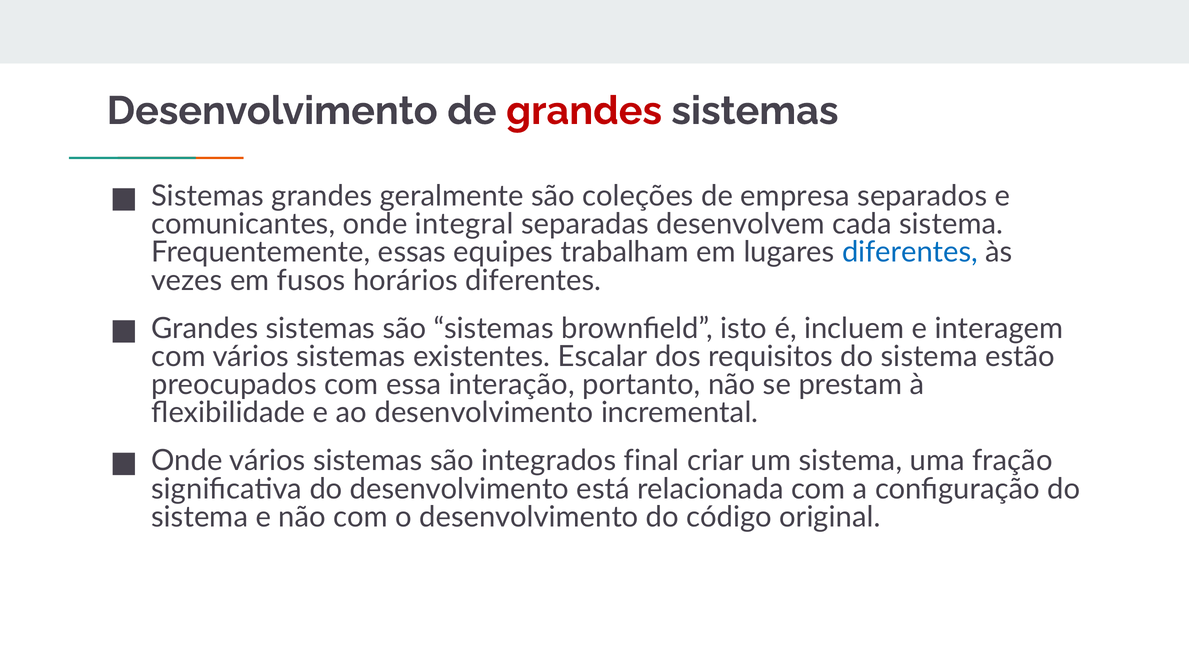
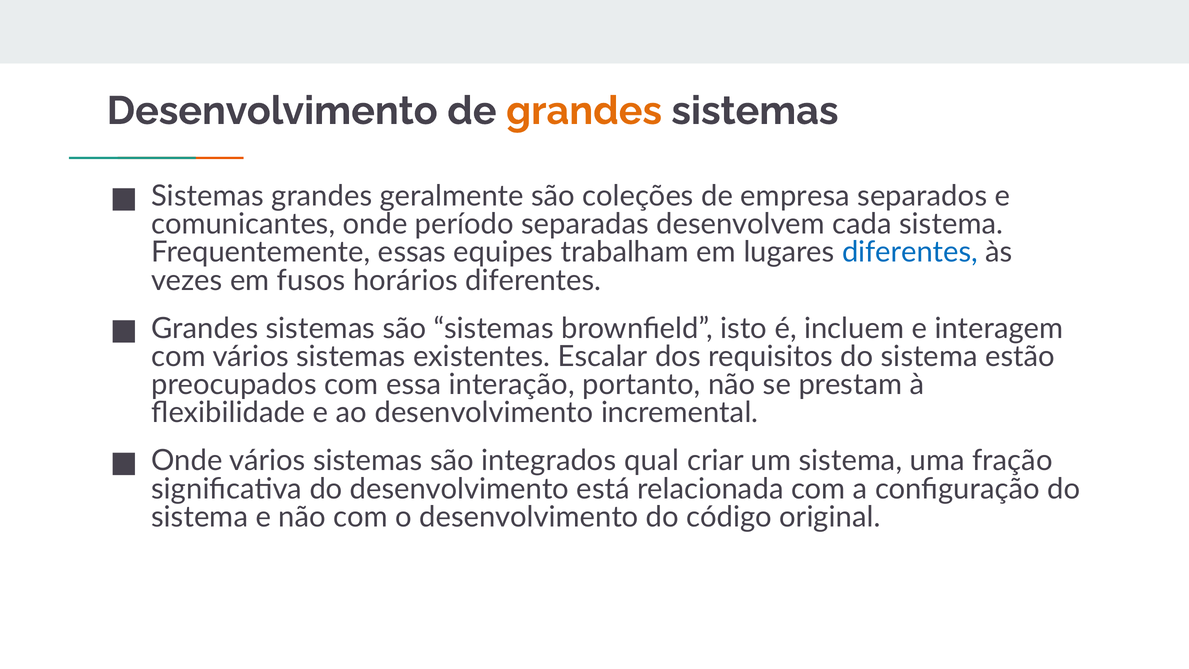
grandes colour: red -> orange (584, 111)
integral: integral -> período (464, 224)
final: final -> qual (651, 461)
